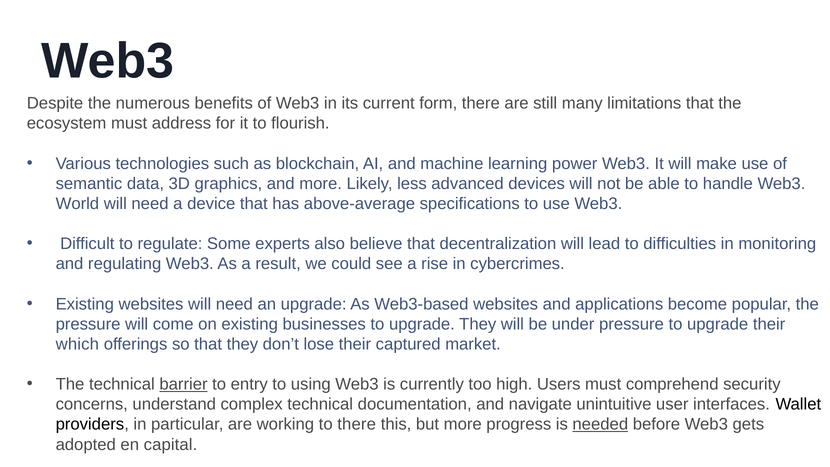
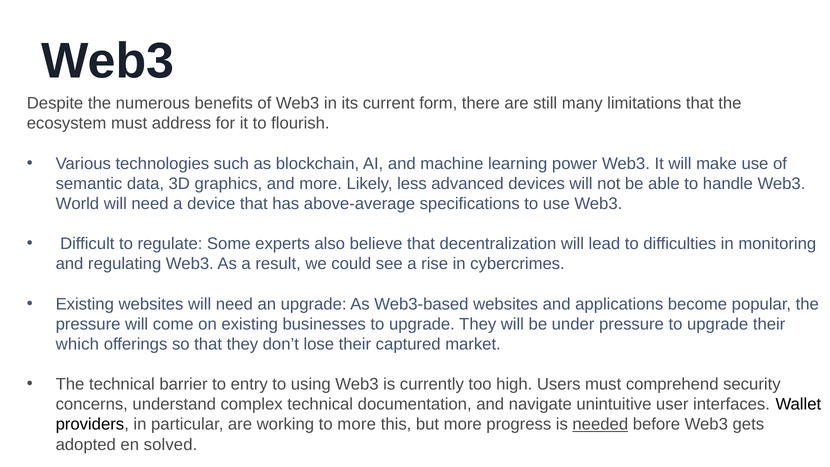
barrier underline: present -> none (184, 384)
to there: there -> more (357, 424)
capital: capital -> solved (170, 444)
